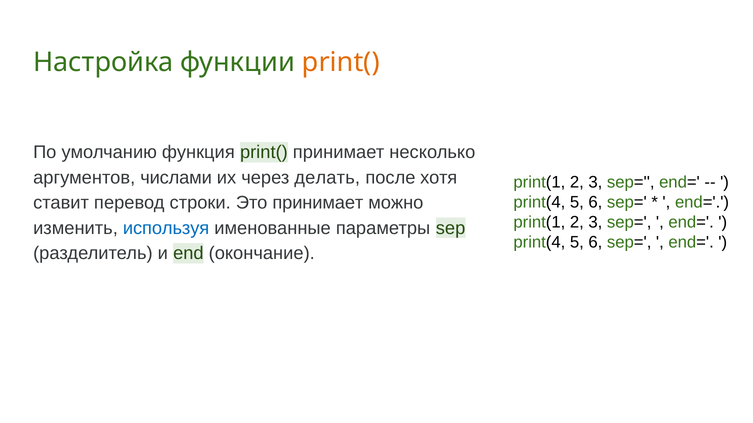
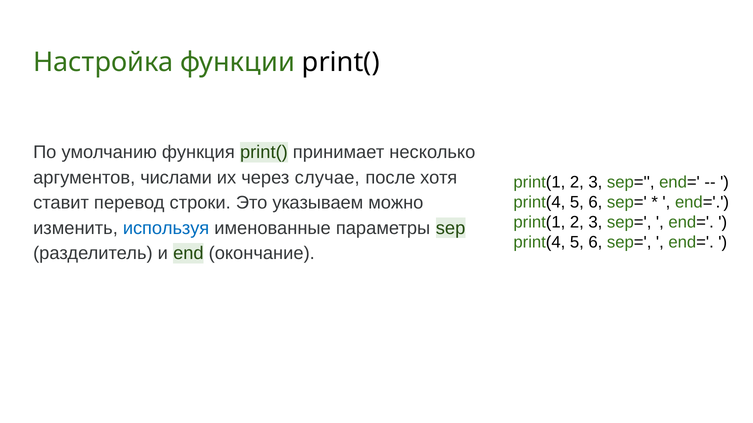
print( colour: orange -> black (341, 62)
делать: делать -> случае (327, 178)
Это принимает: принимает -> указываем (318, 203)
